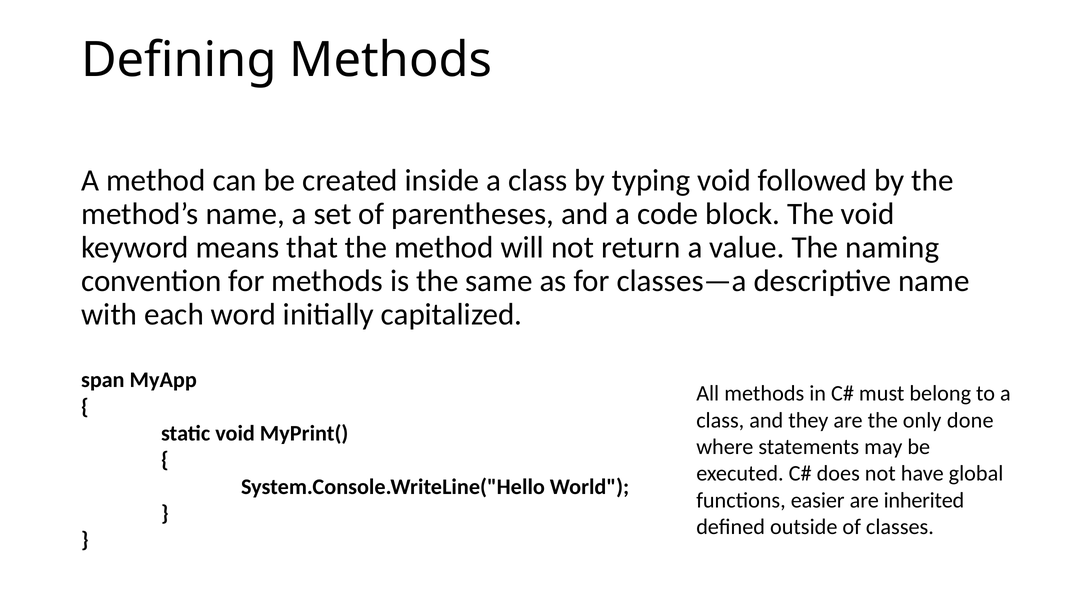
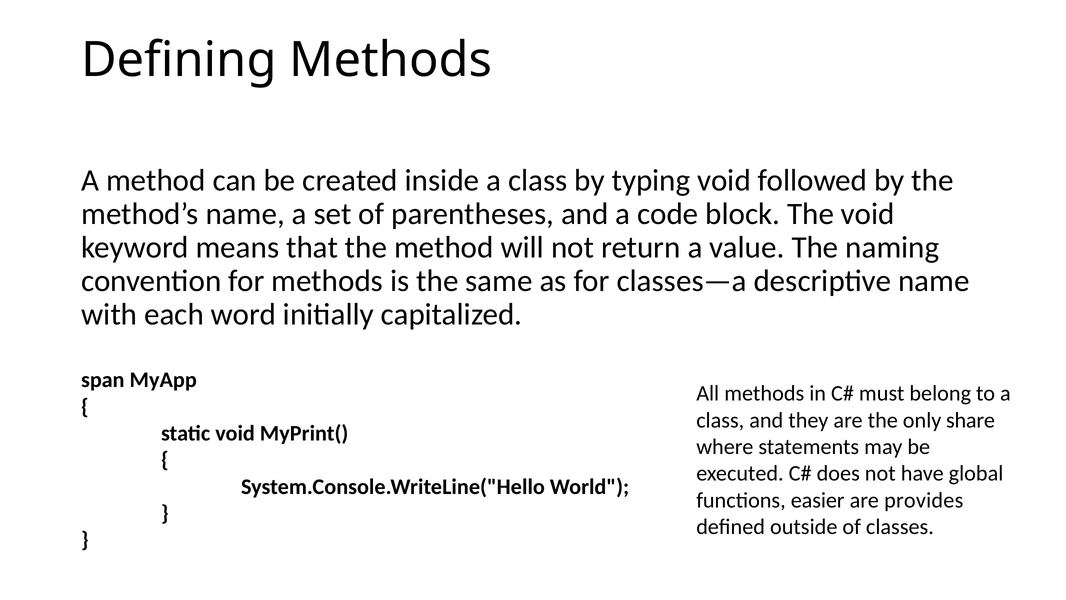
done: done -> share (971, 420)
inherited: inherited -> provides (924, 500)
